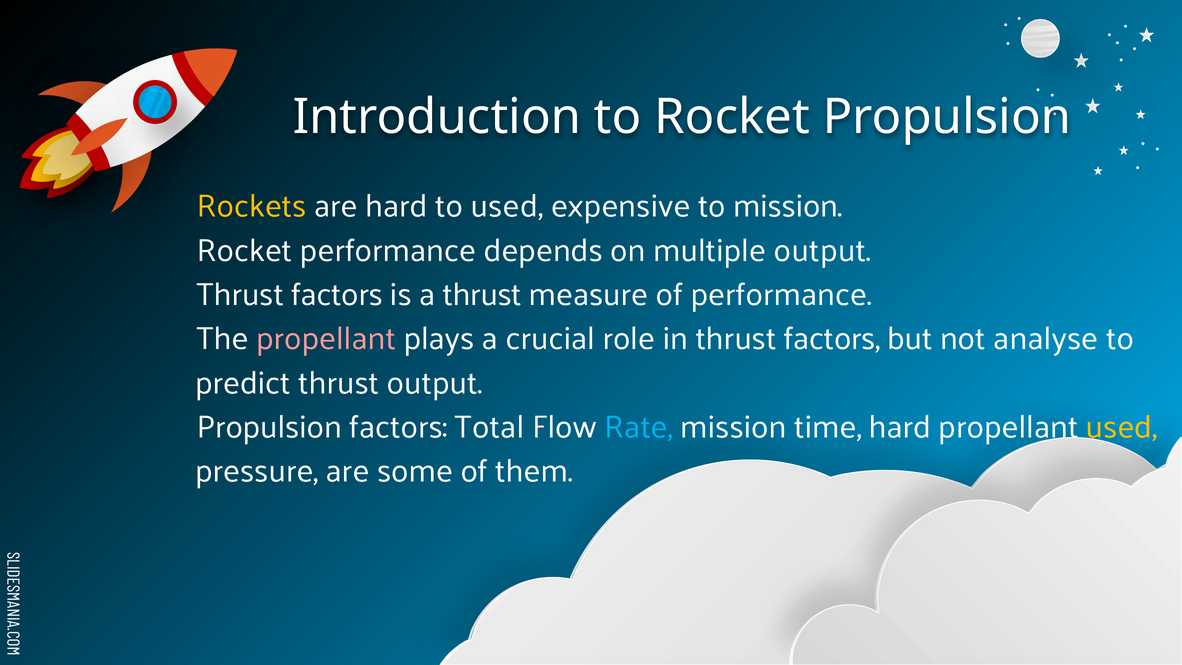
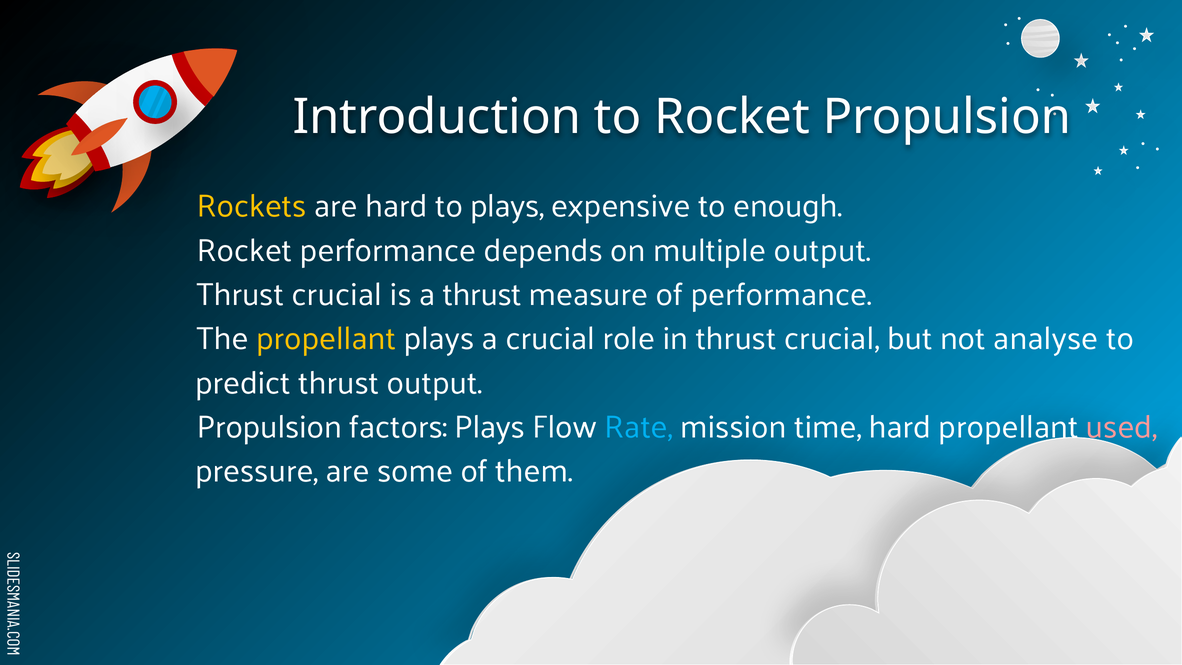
to used: used -> plays (507, 206)
to mission: mission -> enough (788, 206)
factors: factors -> crucial (337, 295)
propellant colour: pink -> yellow (326, 339)
in thrust factors: factors -> crucial (832, 339)
factors Total: Total -> Plays (490, 427)
used colour: yellow -> pink (1122, 427)
